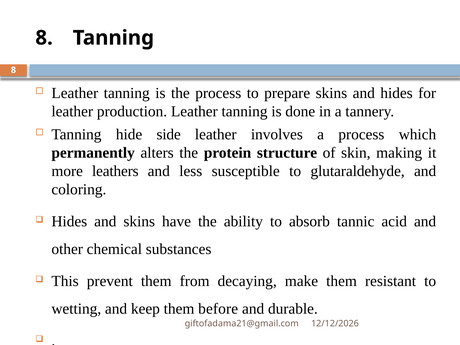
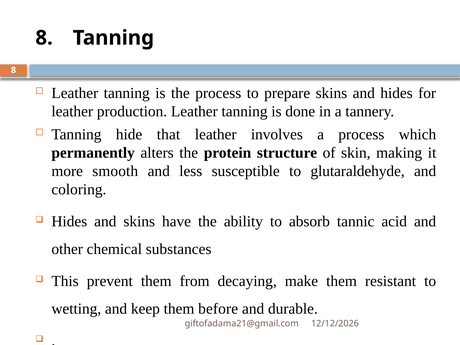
side: side -> that (168, 134)
leathers: leathers -> smooth (115, 171)
